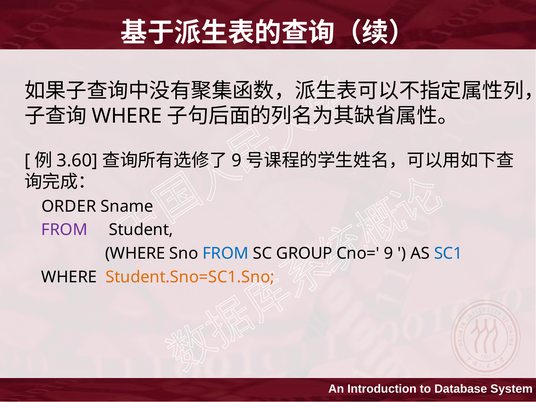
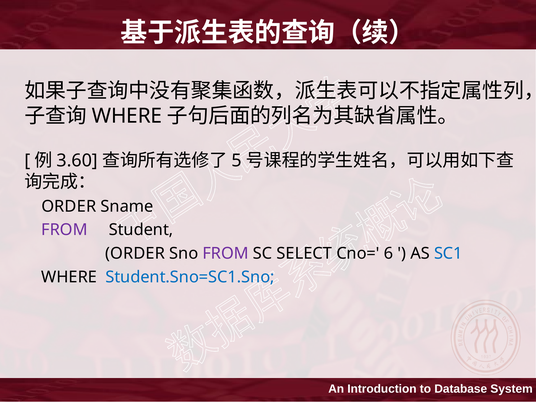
9: 9 -> 5 (237, 160)
WHERE: WHERE -> ORDER (135, 253)
FROM colour: blue -> purple (226, 253)
GROUP: GROUP -> SELECT (304, 253)
Cno= 9: 9 -> 6 (389, 253)
Student.Sno=SC1.Sno colour: orange -> blue (190, 277)
